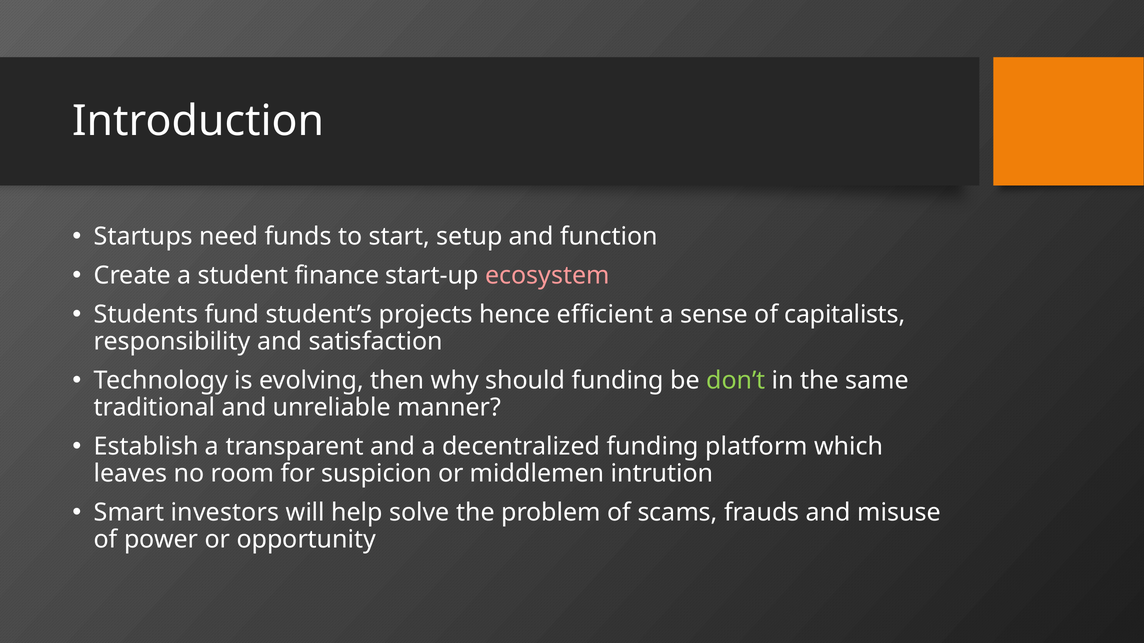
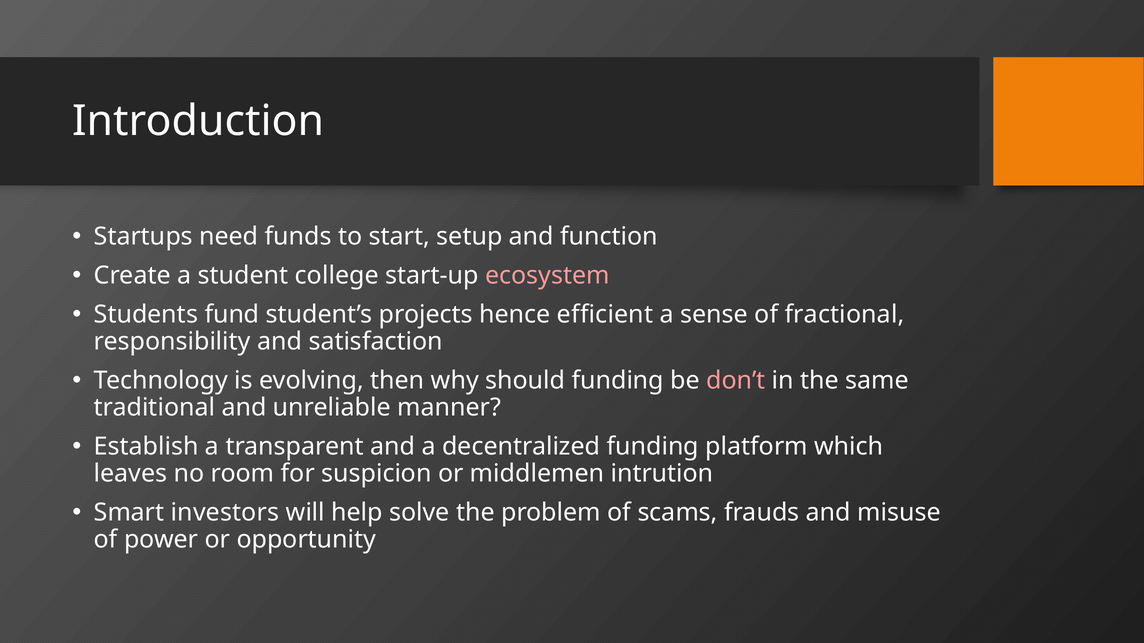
finance: finance -> college (337, 276)
capitalists: capitalists -> fractional (845, 315)
don’t colour: light green -> pink (736, 381)
